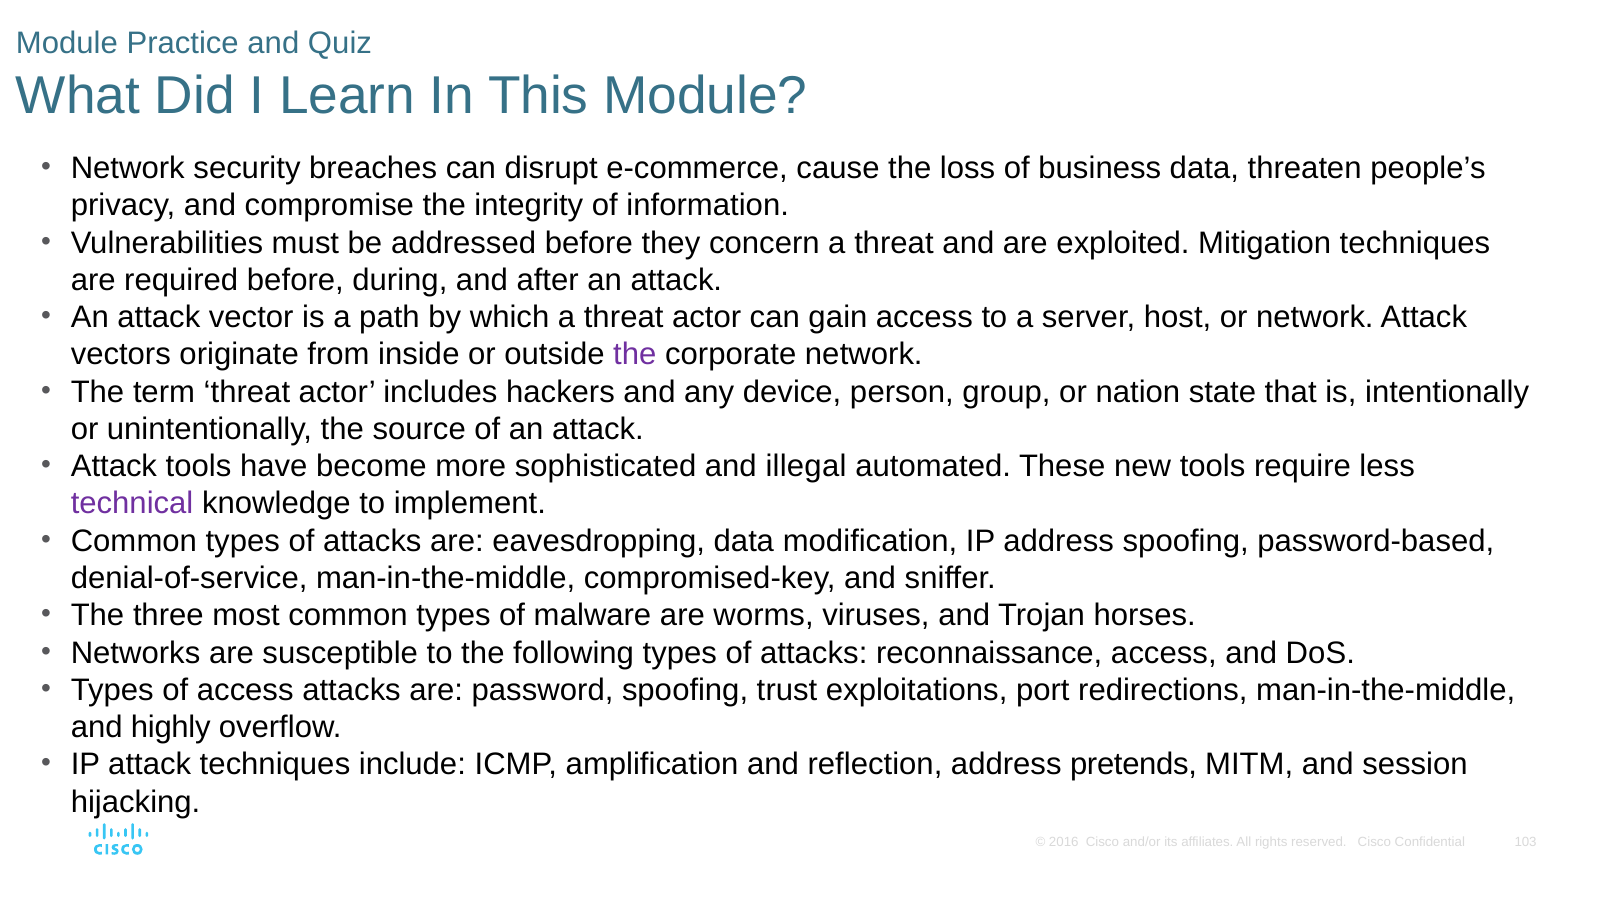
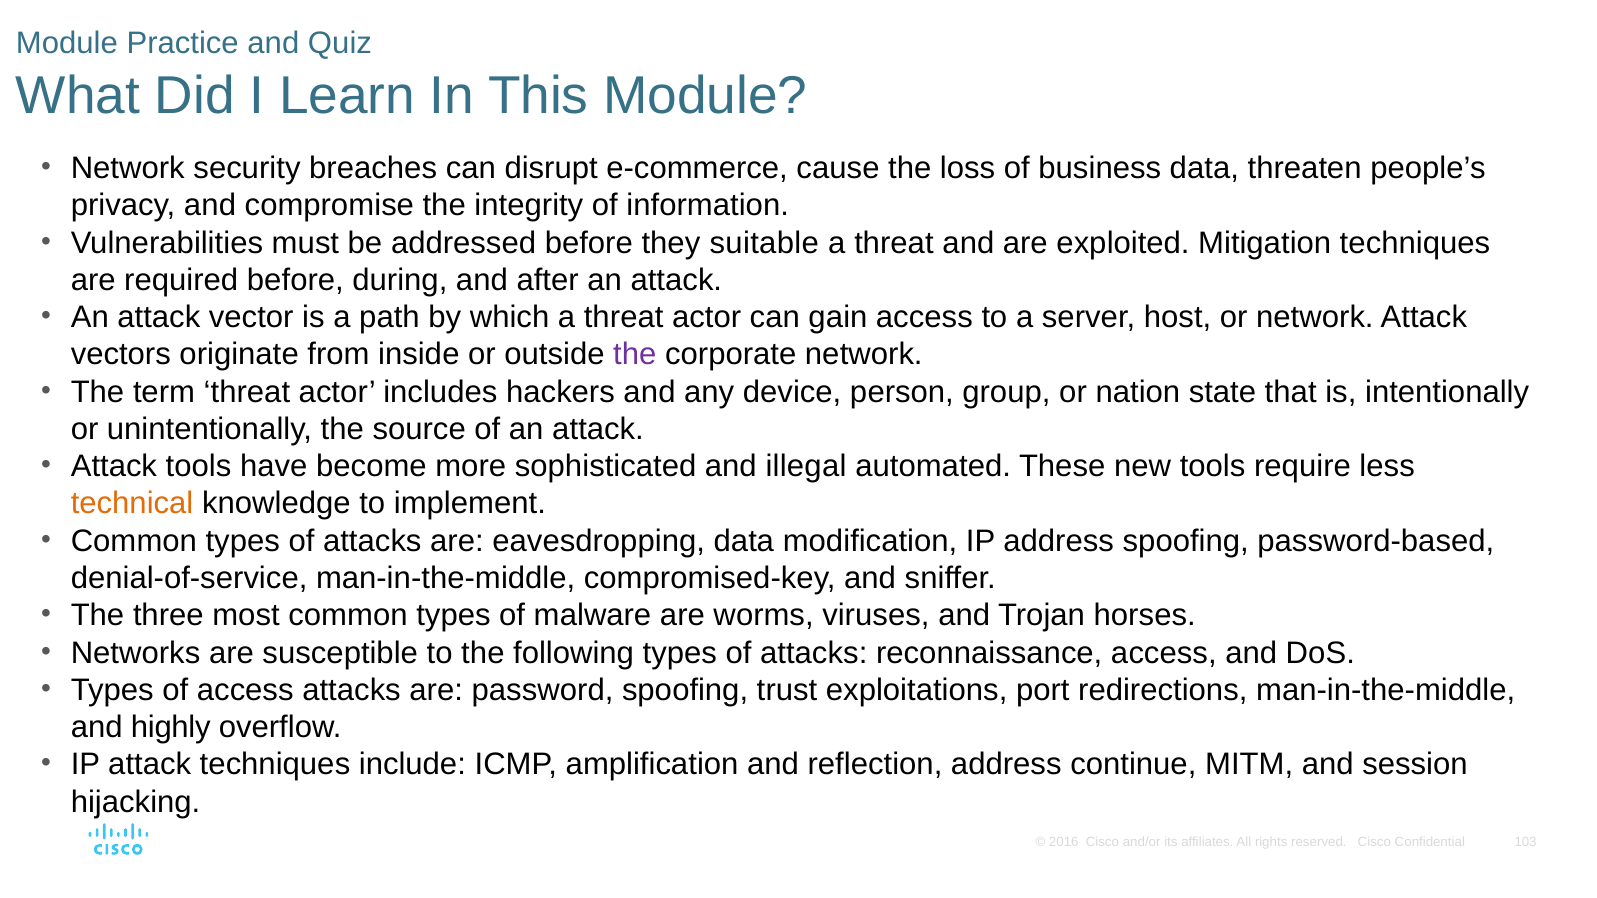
concern: concern -> suitable (764, 243)
technical colour: purple -> orange (132, 504)
pretends: pretends -> continue (1133, 765)
